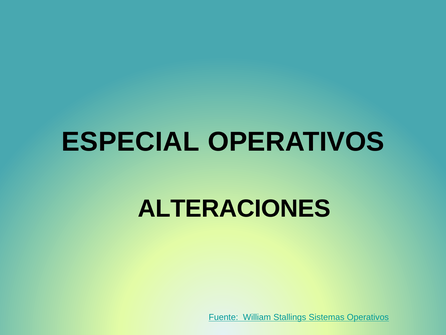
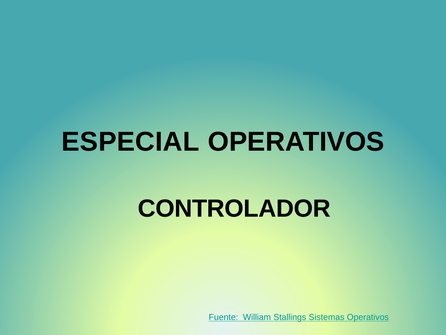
ALTERACIONES: ALTERACIONES -> CONTROLADOR (234, 208)
